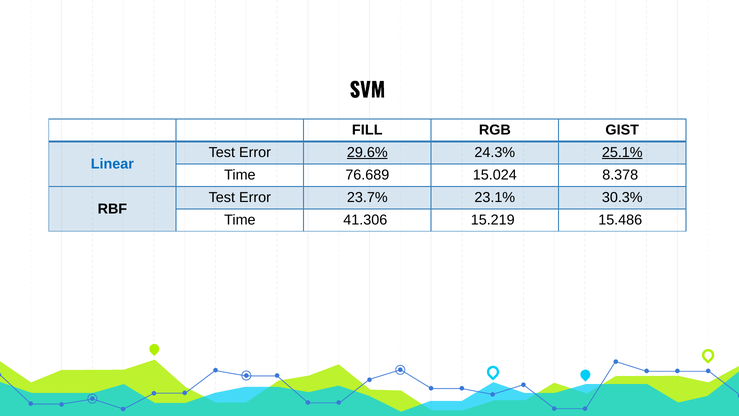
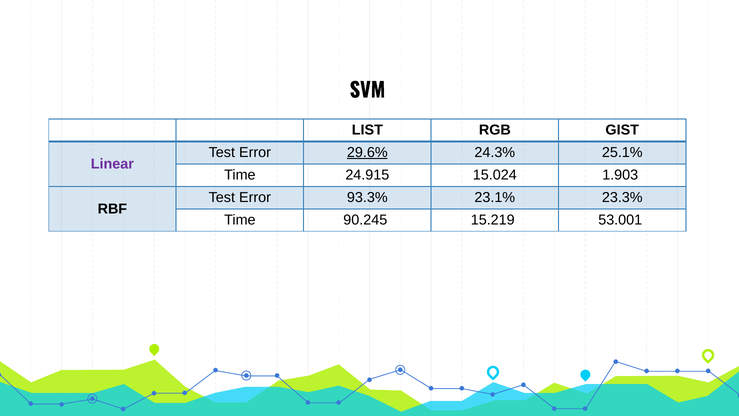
FILL: FILL -> LIST (367, 130)
25.1% underline: present -> none (622, 152)
Linear colour: blue -> purple (112, 164)
76.689: 76.689 -> 24.915 (367, 175)
8.378: 8.378 -> 1.903 (620, 175)
23.7%: 23.7% -> 93.3% (367, 197)
30.3%: 30.3% -> 23.3% (622, 197)
41.306: 41.306 -> 90.245 (365, 220)
15.486: 15.486 -> 53.001 (620, 220)
